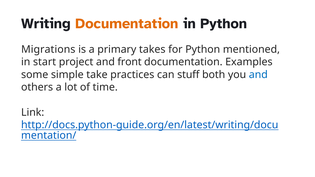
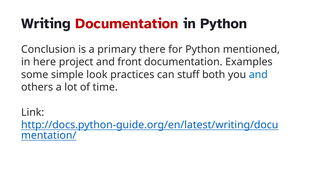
Documentation colour: orange -> red (127, 24)
Migrations: Migrations -> Conclusion (48, 49)
takes: takes -> there (152, 49)
start: start -> here (45, 62)
take: take -> look (97, 75)
